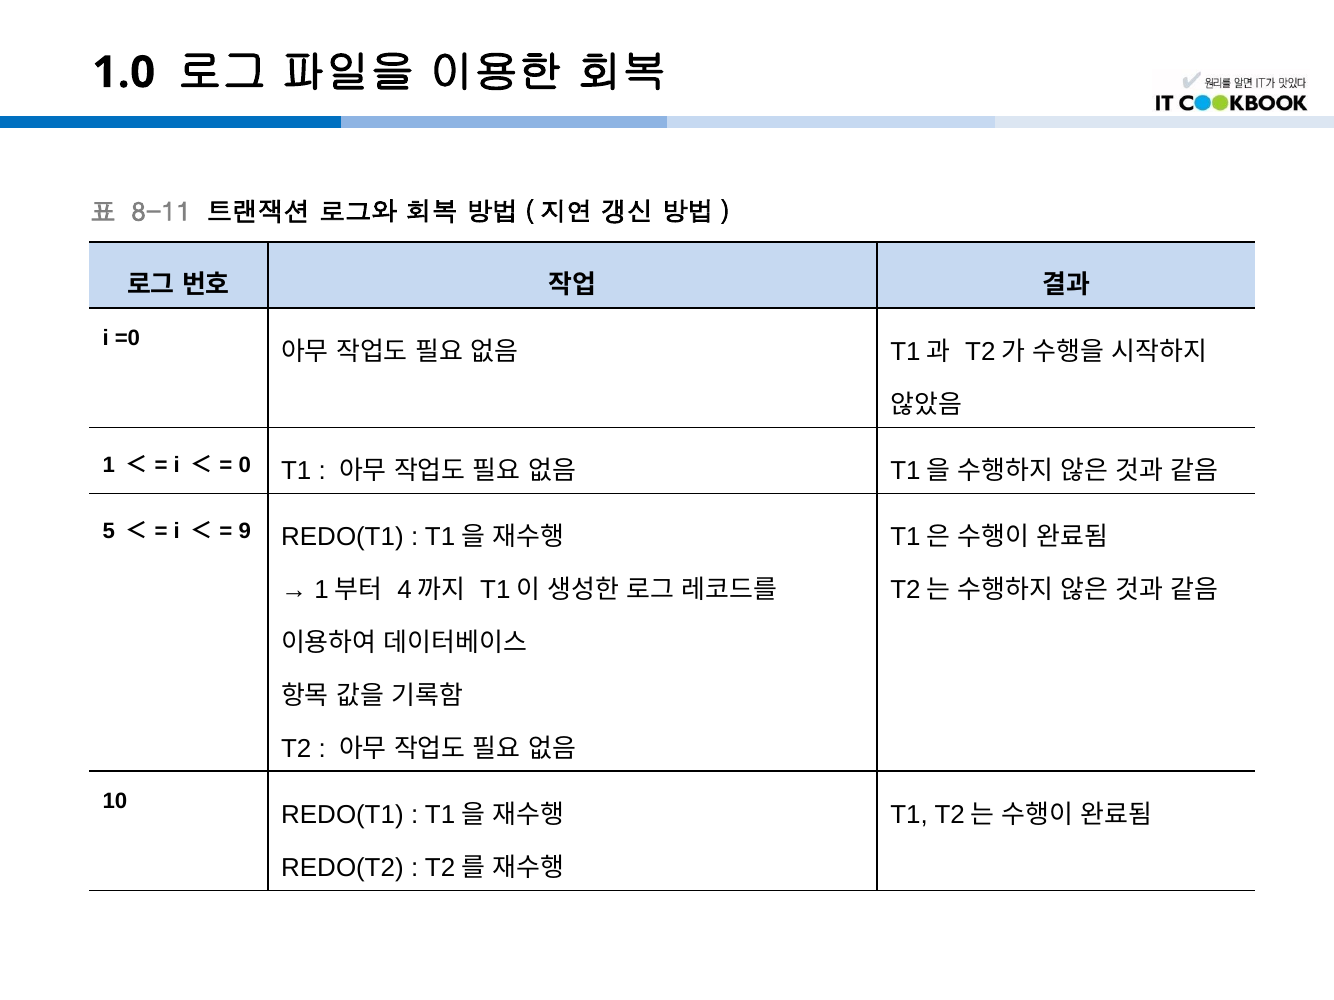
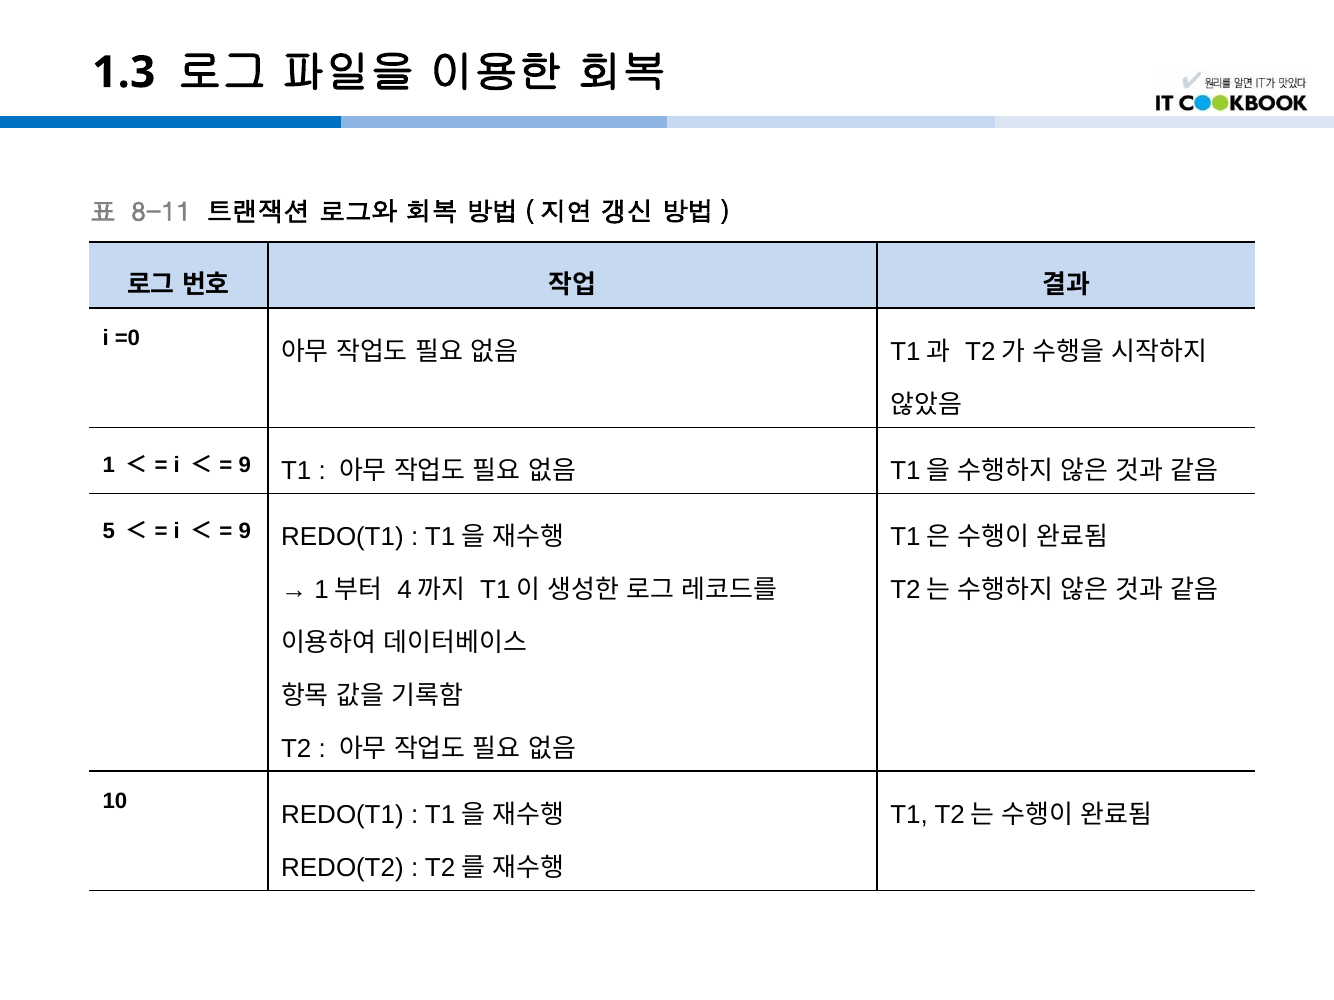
1.0: 1.0 -> 1.3 (124, 73)
0: 0 -> 9 (245, 466)
